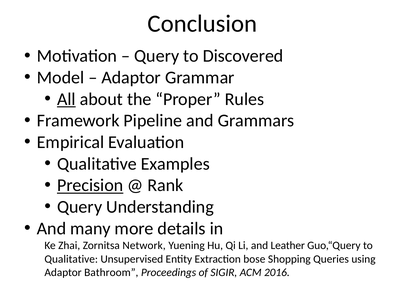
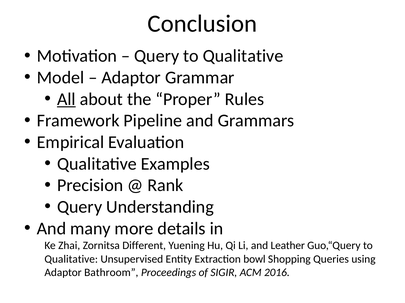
Query to Discovered: Discovered -> Qualitative (243, 56)
Precision underline: present -> none (90, 186)
Network: Network -> Different (144, 246)
bose: bose -> bowl (254, 260)
